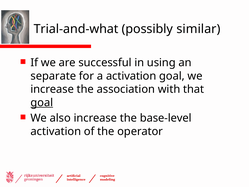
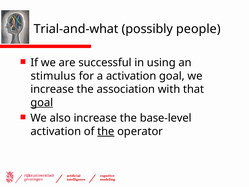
similar: similar -> people (198, 29)
separate: separate -> stimulus (53, 76)
the underline: none -> present (106, 131)
